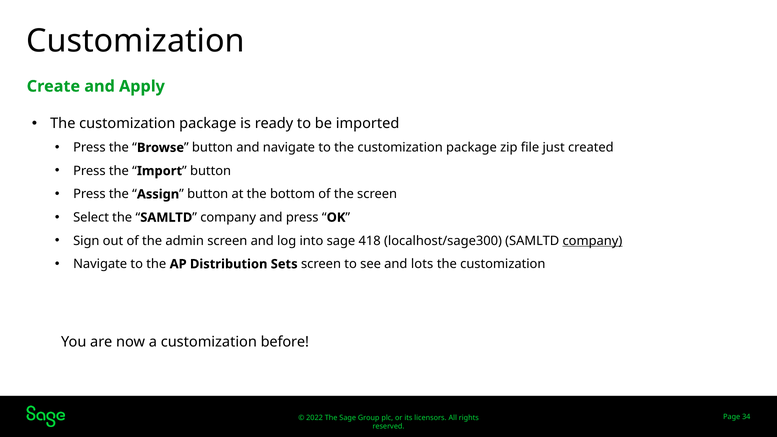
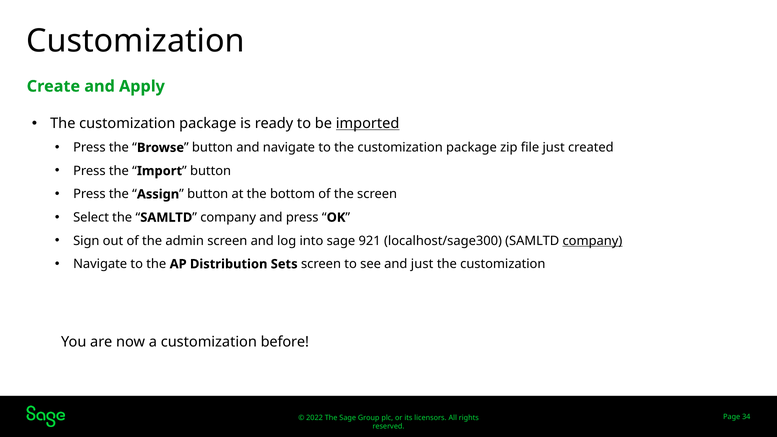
imported underline: none -> present (368, 124)
418: 418 -> 921 (370, 241)
and lots: lots -> just (422, 264)
